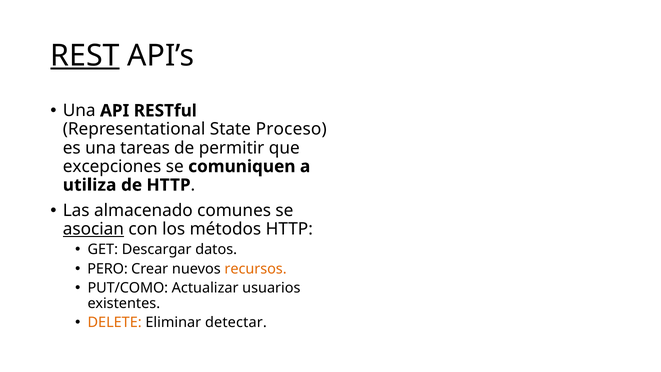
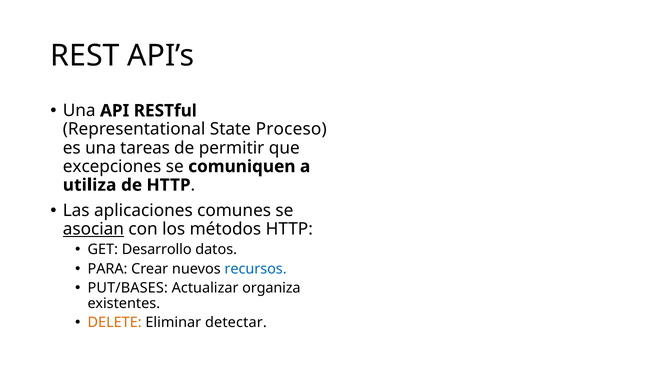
REST underline: present -> none (85, 56)
almacenado: almacenado -> aplicaciones (143, 210)
Descargar: Descargar -> Desarrollo (157, 250)
PERO: PERO -> PARA (108, 269)
recursos colour: orange -> blue (256, 269)
PUT/COMO: PUT/COMO -> PUT/BASES (128, 288)
usuarios: usuarios -> organiza (271, 288)
